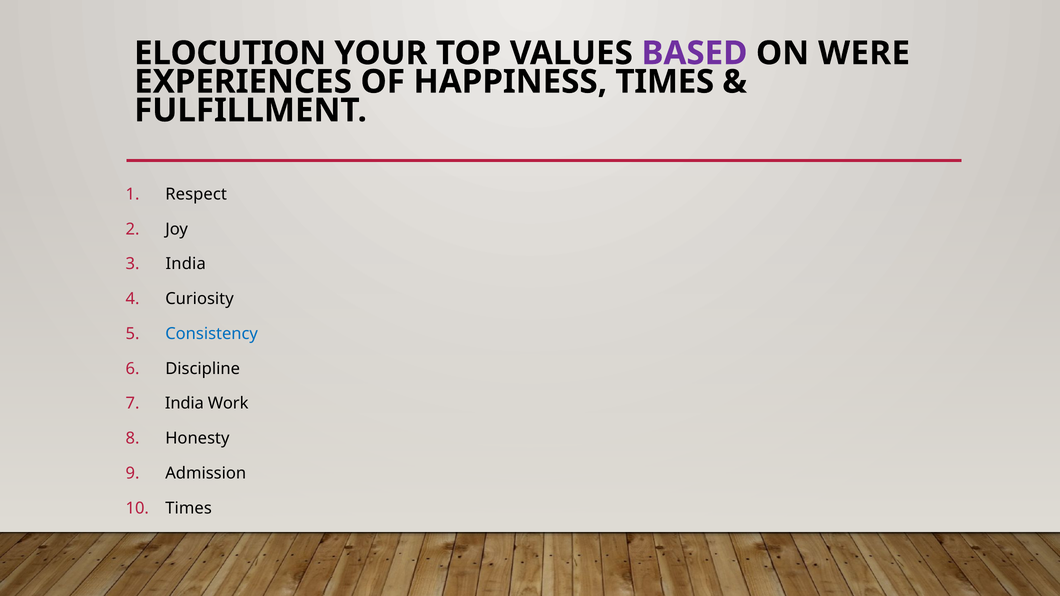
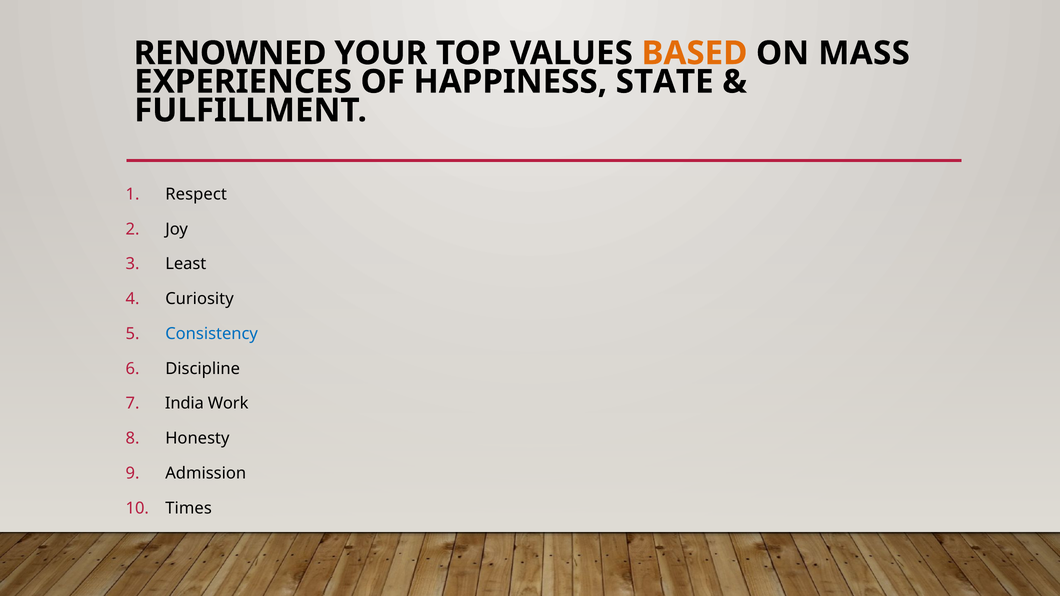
ELOCUTION: ELOCUTION -> RENOWNED (230, 53)
BASED colour: purple -> orange (694, 53)
WERE: WERE -> MASS (864, 53)
HAPPINESS TIMES: TIMES -> STATE (665, 82)
India: India -> Least (186, 264)
